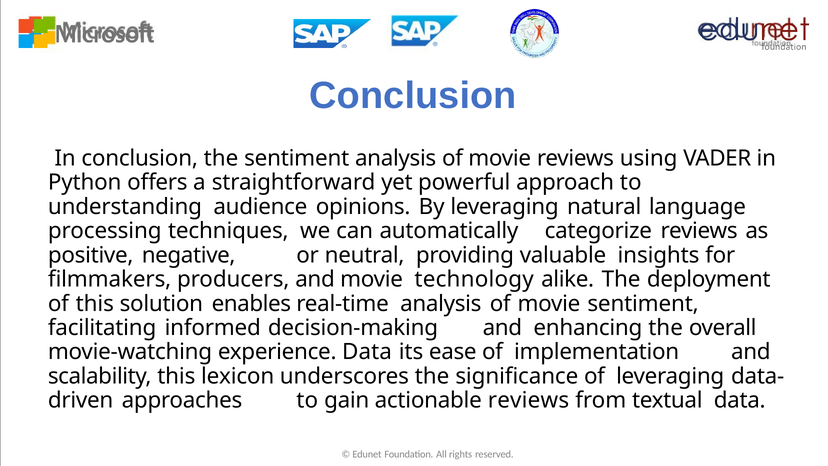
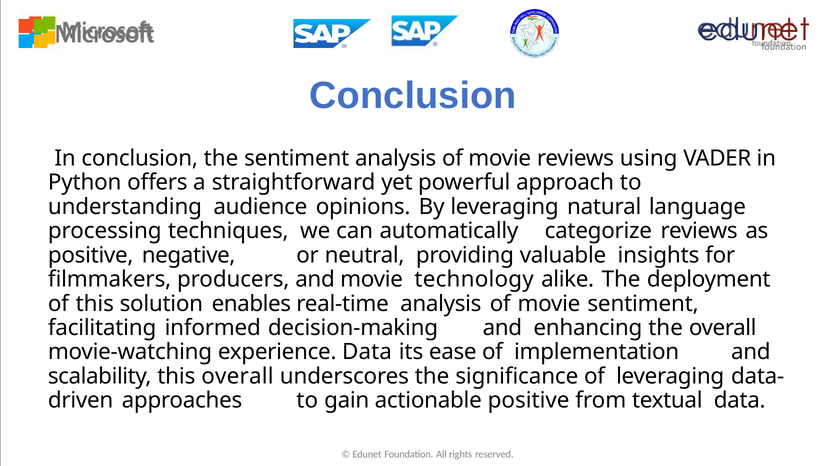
this lexicon: lexicon -> overall (237, 376)
actionable reviews: reviews -> positive (529, 400)
